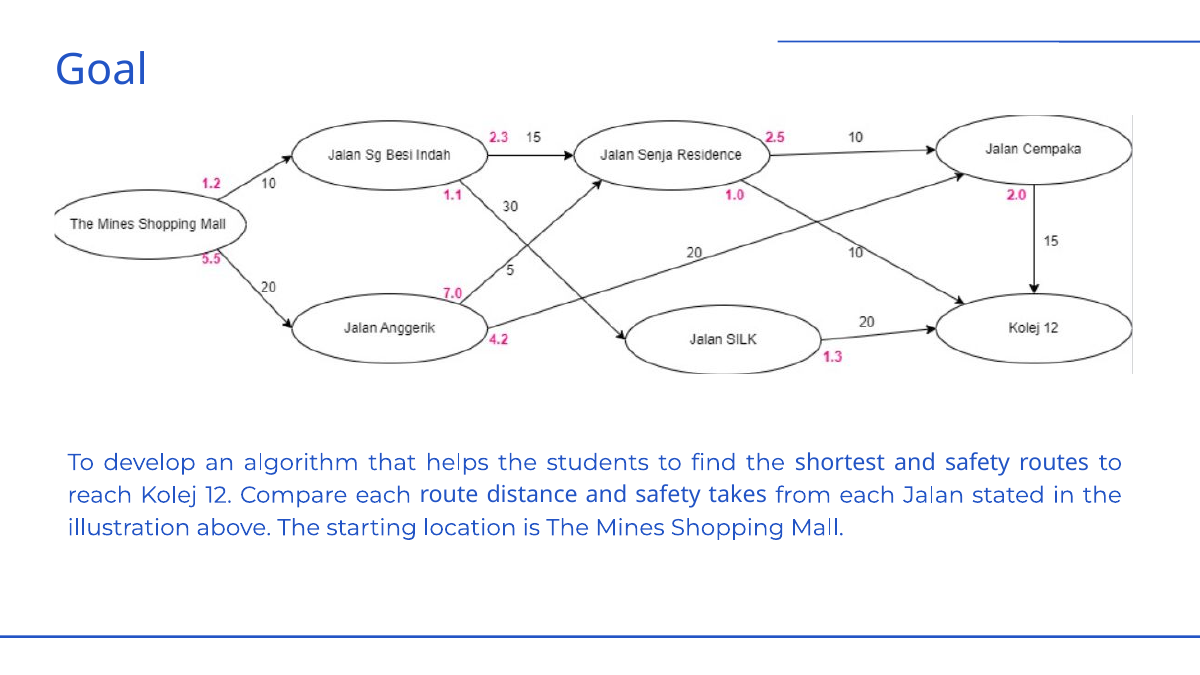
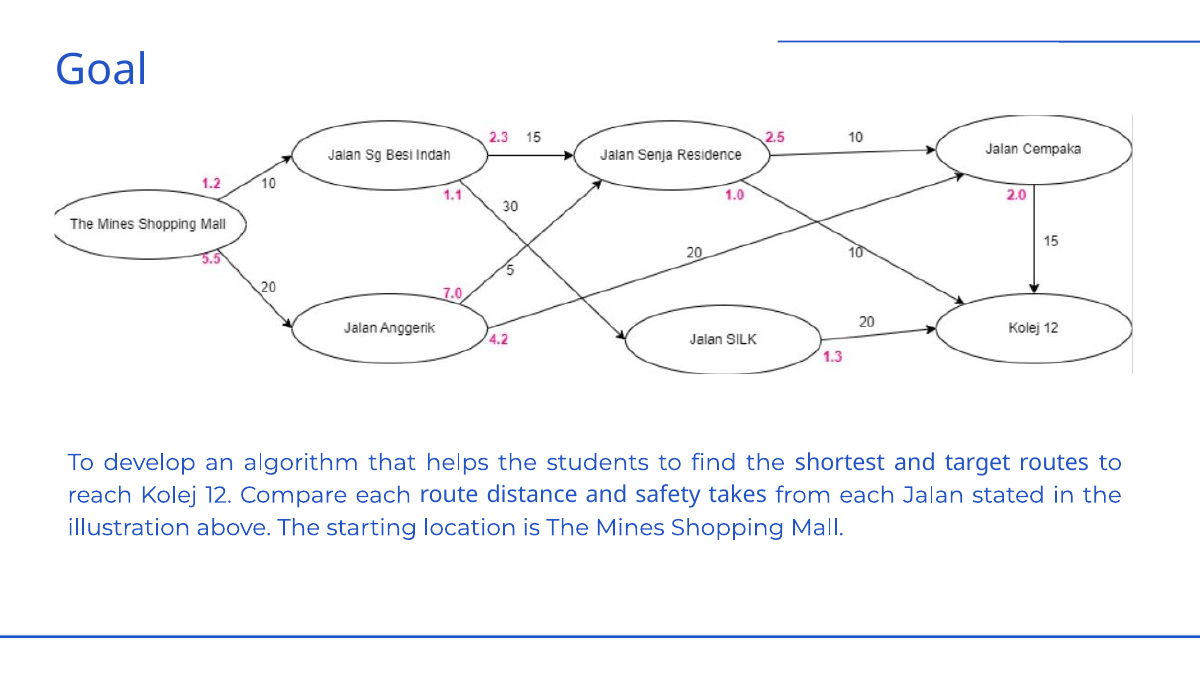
shortest and safety: safety -> target (978, 463)
